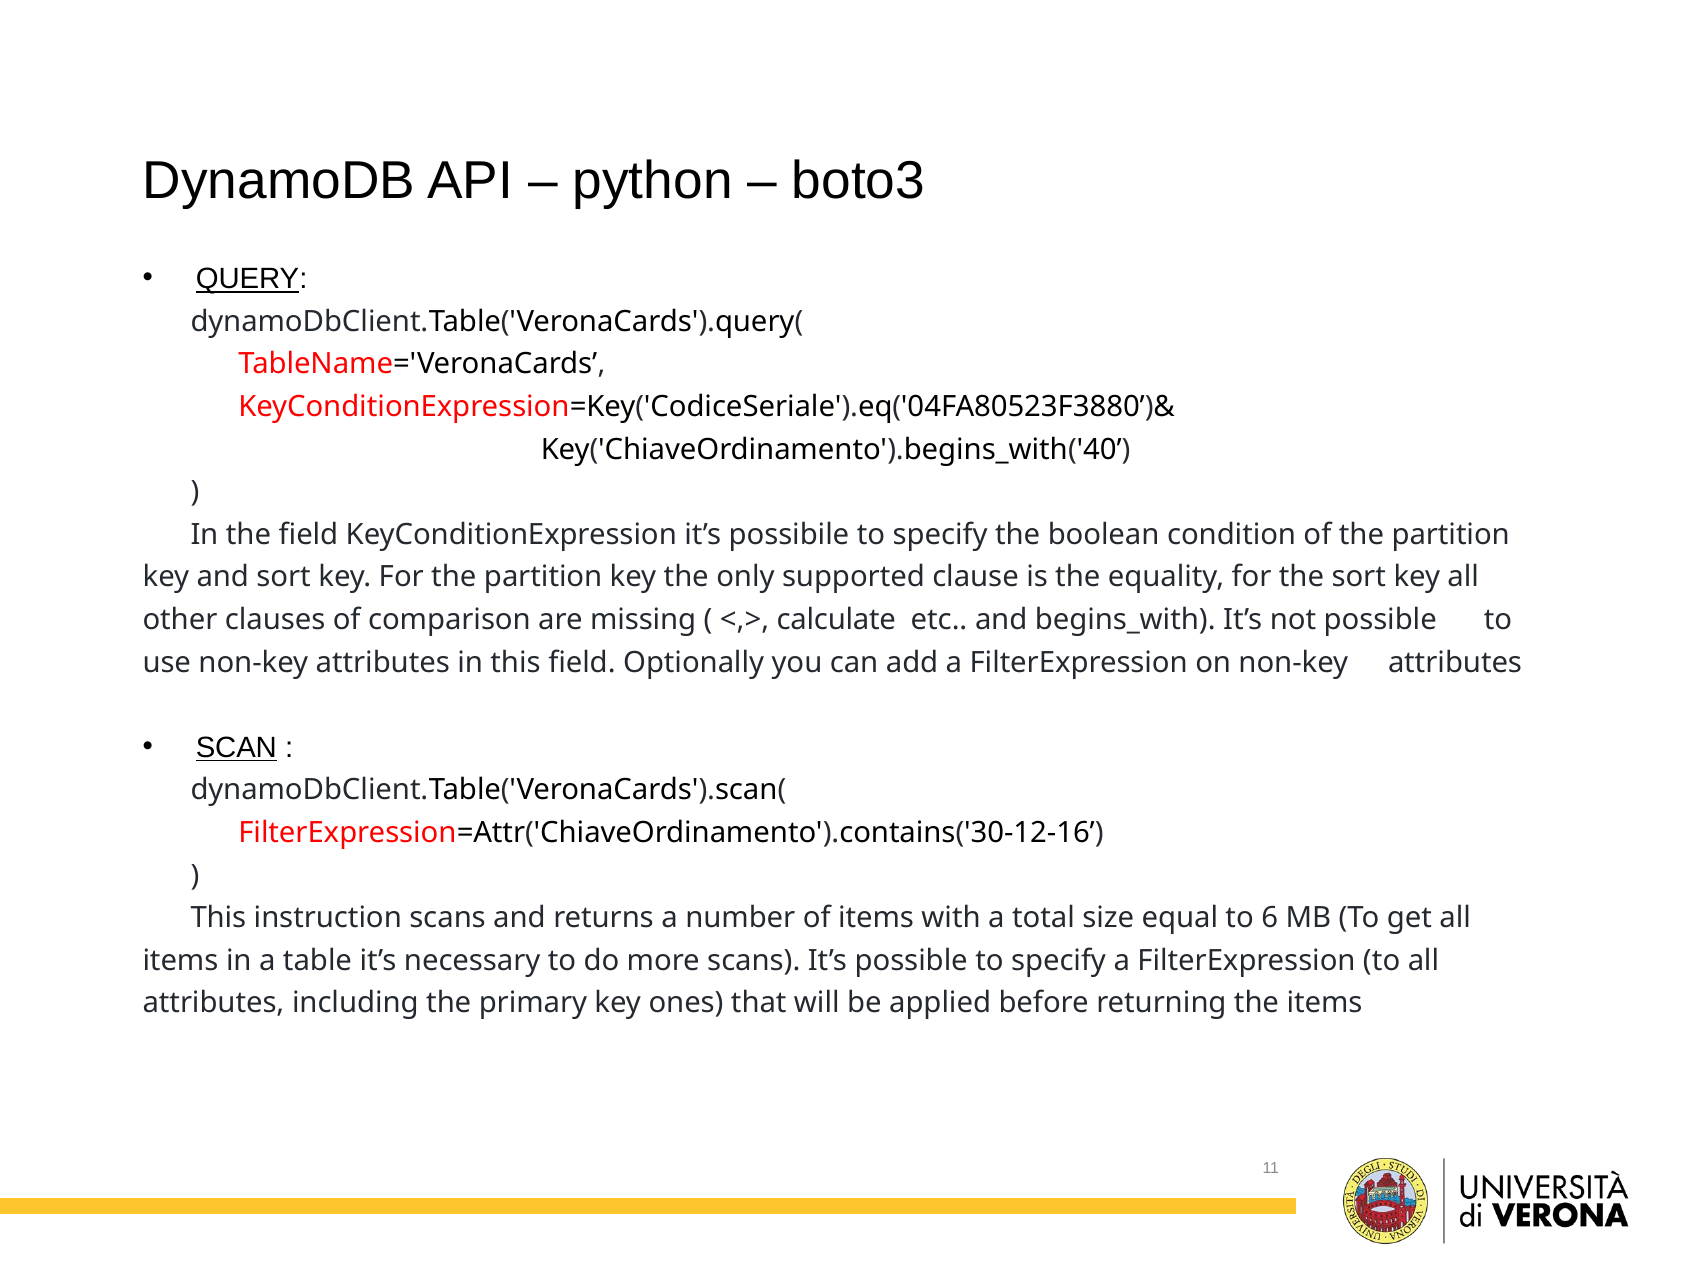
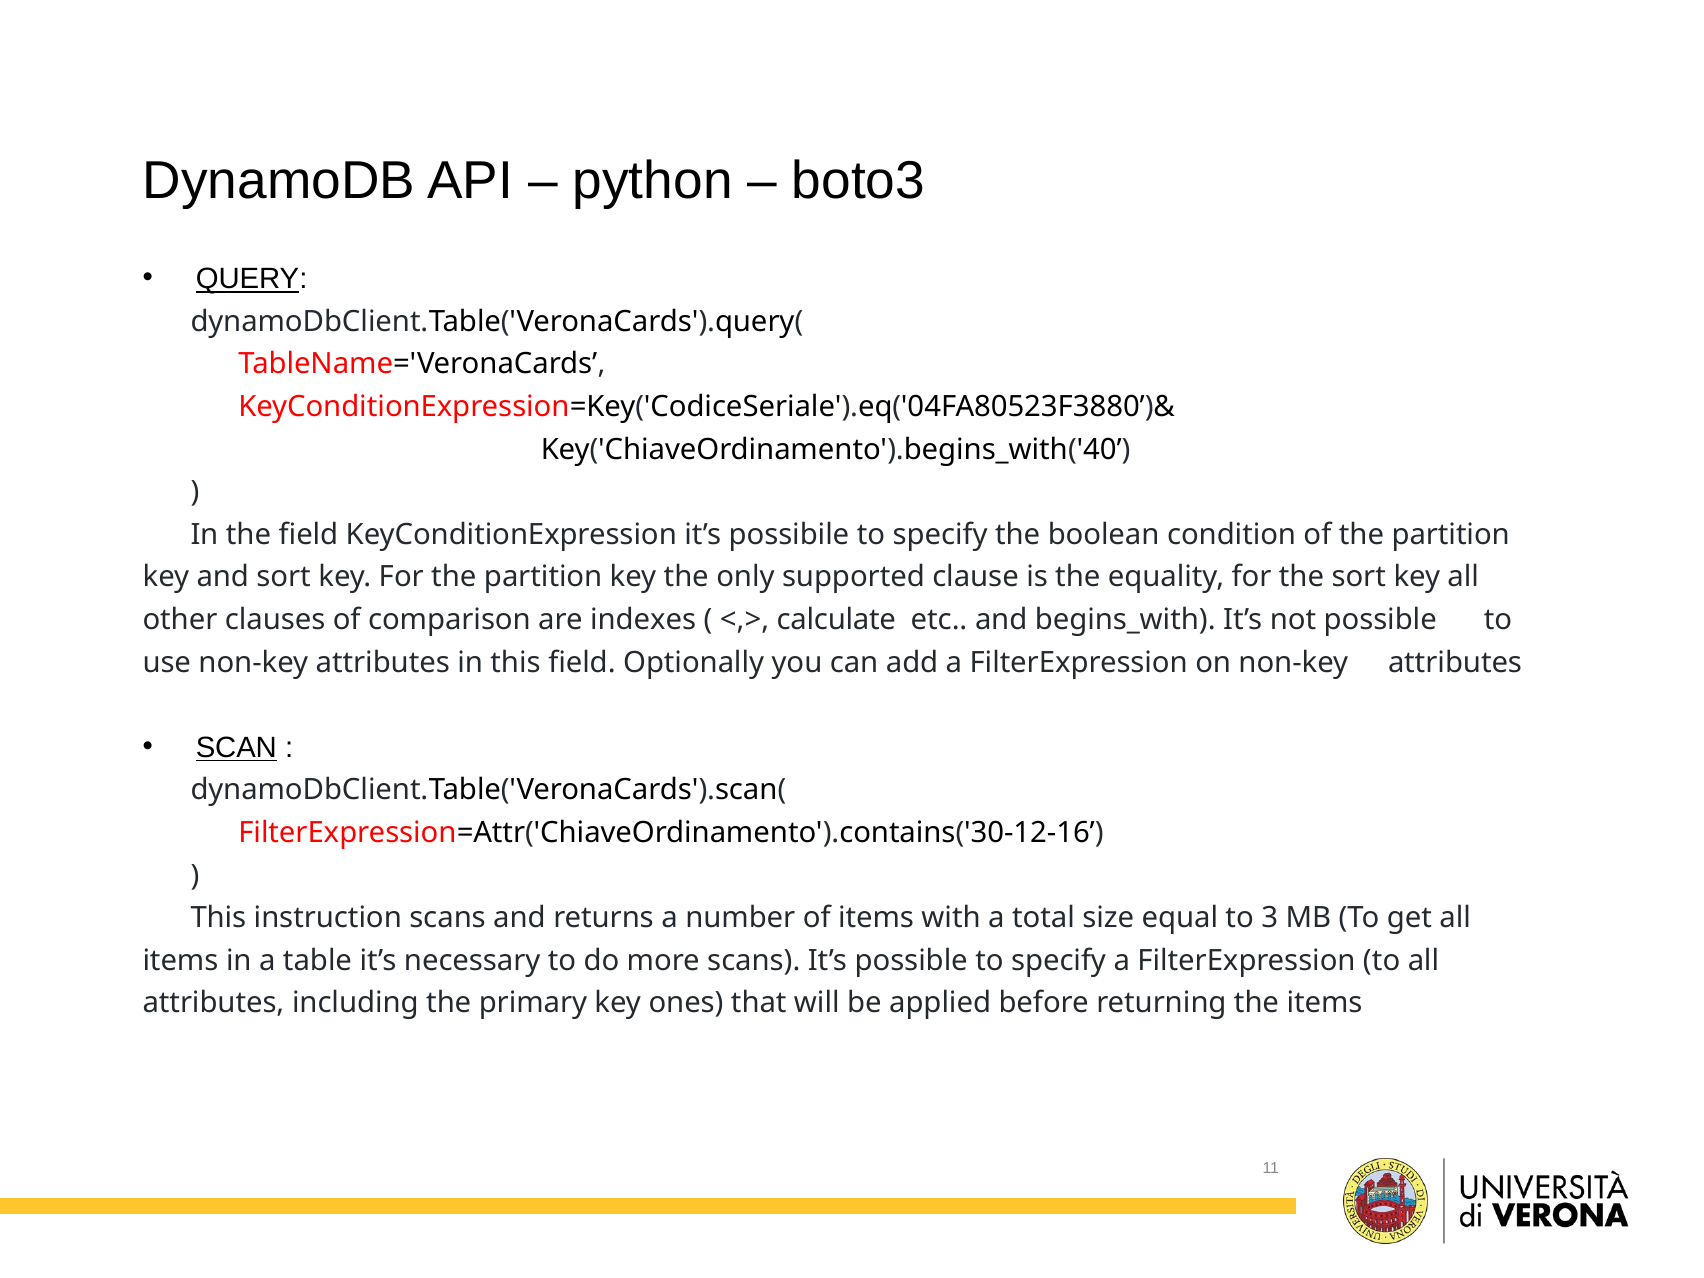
missing: missing -> indexes (643, 620)
6: 6 -> 3 (1270, 918)
